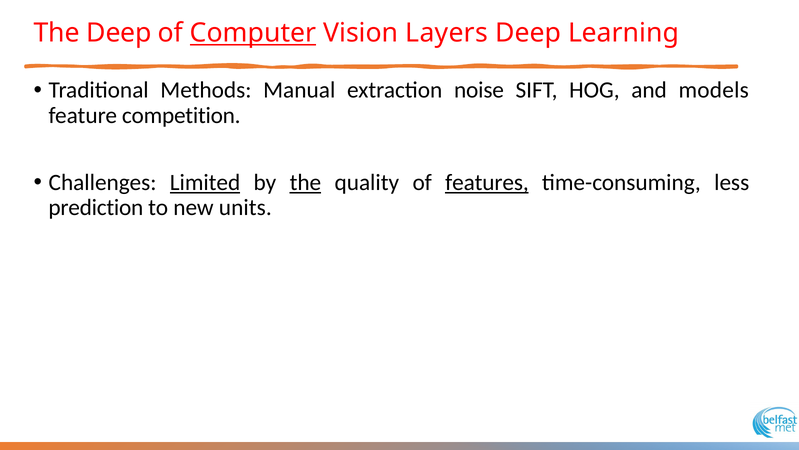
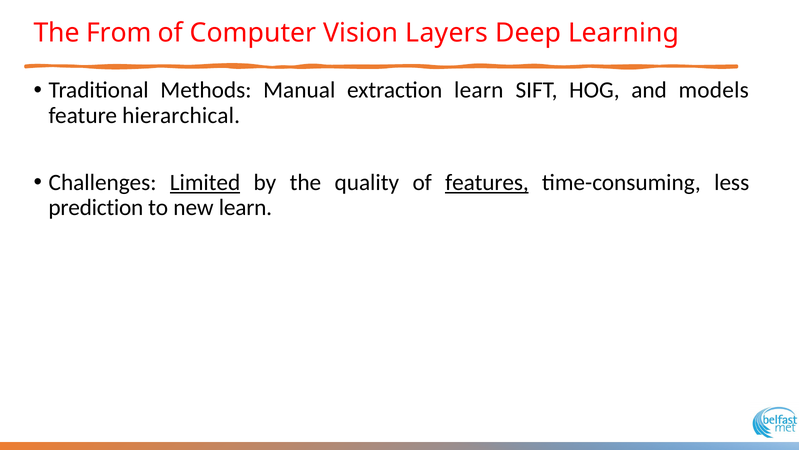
The Deep: Deep -> From (119, 33)
Computer underline: present -> none (253, 33)
extraction noise: noise -> learn (479, 90)
competition: competition -> hierarchical (181, 115)
the underline: present -> none (305, 182)
new units: units -> learn (245, 208)
